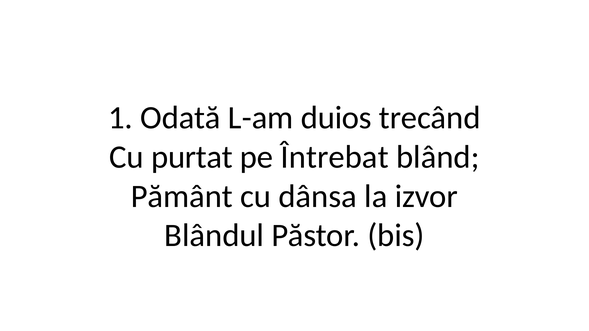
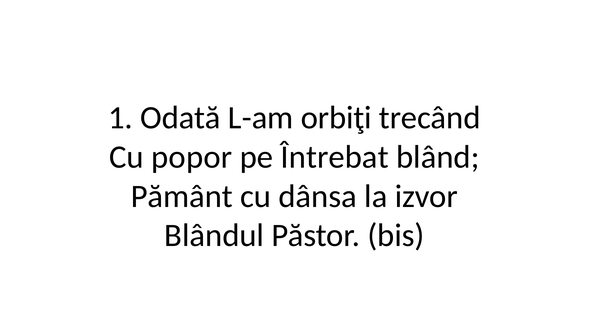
duios: duios -> orbiţi (336, 118)
purtat: purtat -> popor (192, 157)
